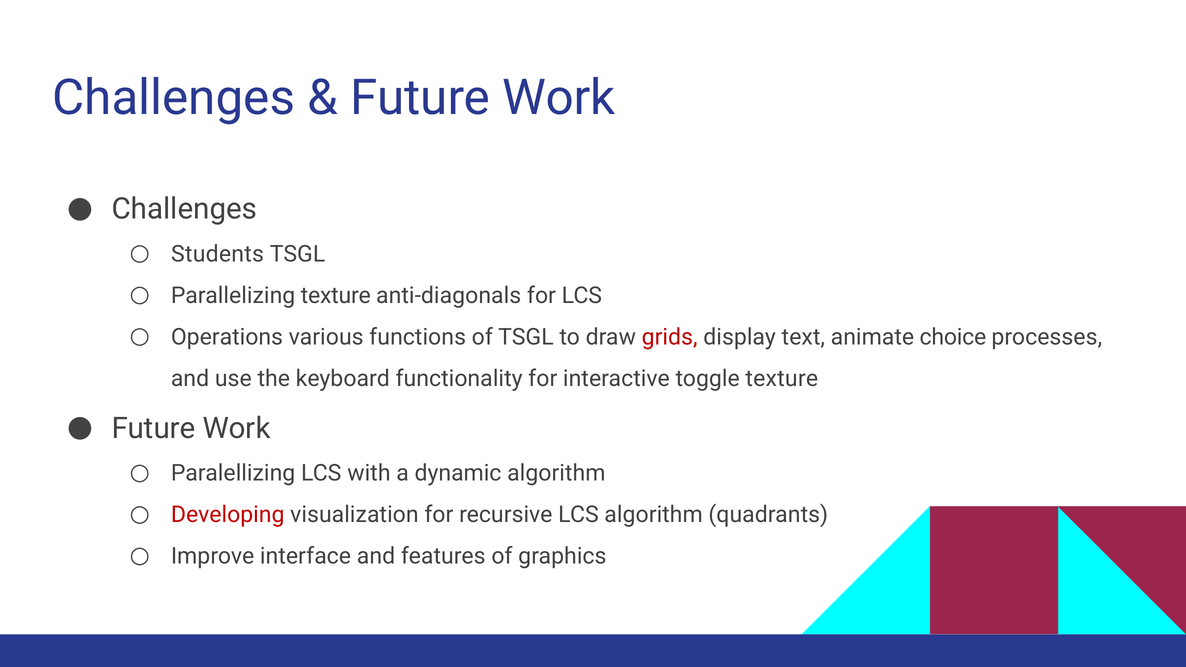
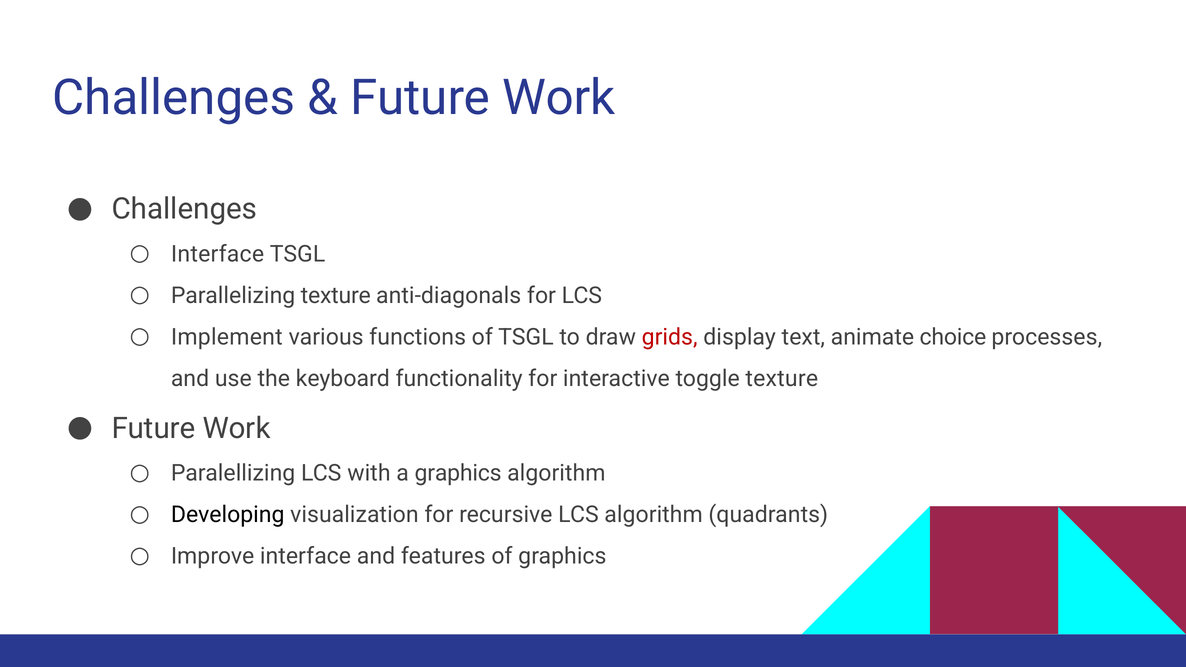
Students: Students -> Interface (218, 254)
Operations: Operations -> Implement (227, 337)
a dynamic: dynamic -> graphics (458, 473)
Developing colour: red -> black (228, 515)
